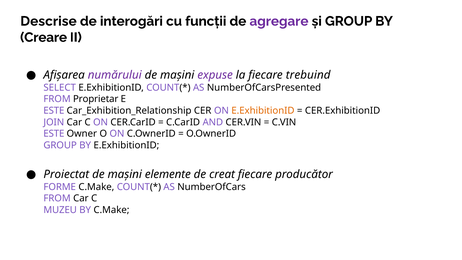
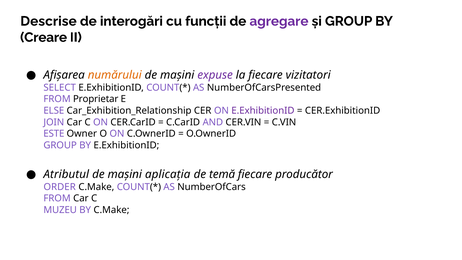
numărului colour: purple -> orange (115, 75)
trebuind: trebuind -> vizitatori (308, 75)
ESTE: ESTE -> ELSE (54, 111)
E.ExhibitionID colour: orange -> purple (263, 111)
Proiectat: Proiectat -> Atributul (66, 174)
elemente: elemente -> aplicația (168, 174)
creat: creat -> temă (222, 174)
FORME: FORME -> ORDER (60, 187)
